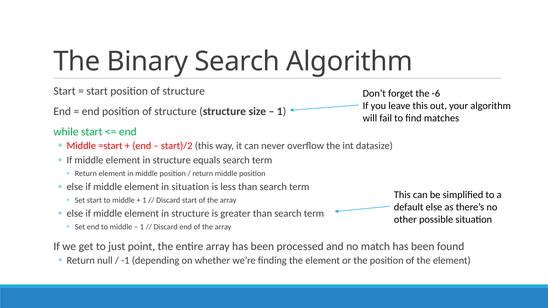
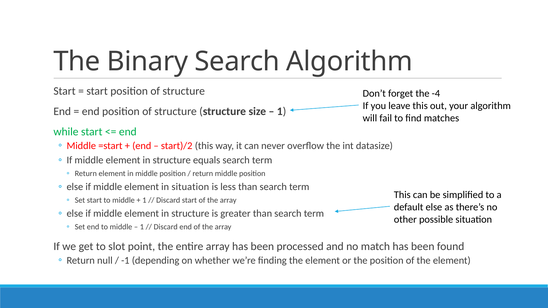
-6: -6 -> -4 (436, 94)
just: just -> slot (117, 247)
